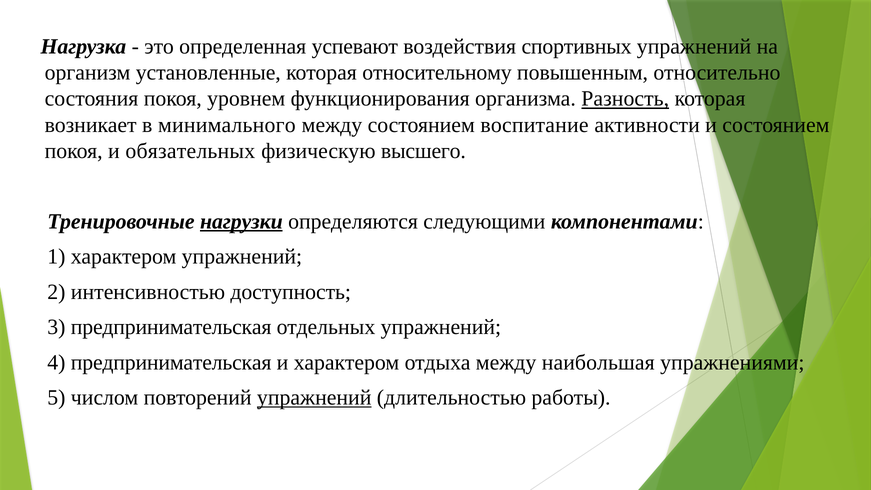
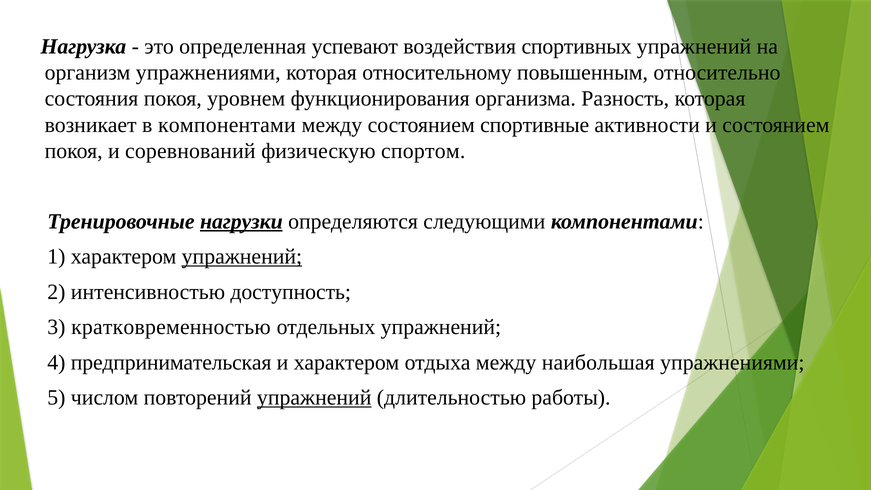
организм установленные: установленные -> упражнениями (208, 73)
Разность underline: present -> none (625, 99)
в минимального: минимального -> компонентами (227, 125)
воспитание: воспитание -> спортивные (535, 125)
обязательных: обязательных -> соревнований (190, 151)
высшего: высшего -> спортом (423, 151)
упражнений underline: none -> present (242, 257)
3 предпринимательская: предпринимательская -> кратковременностью (171, 327)
